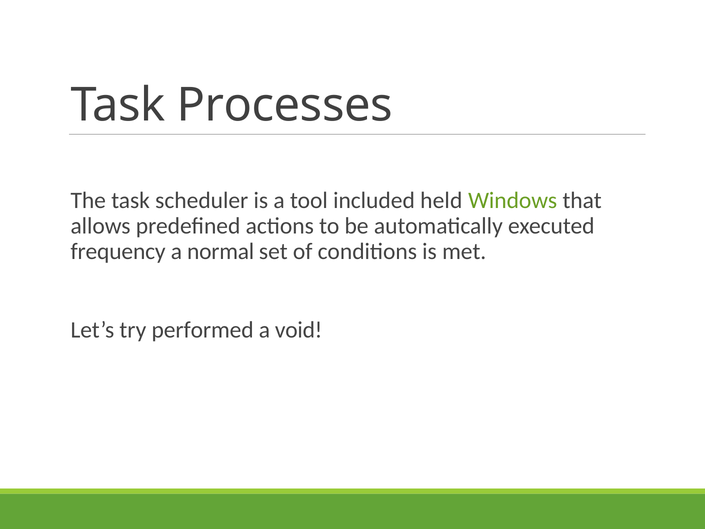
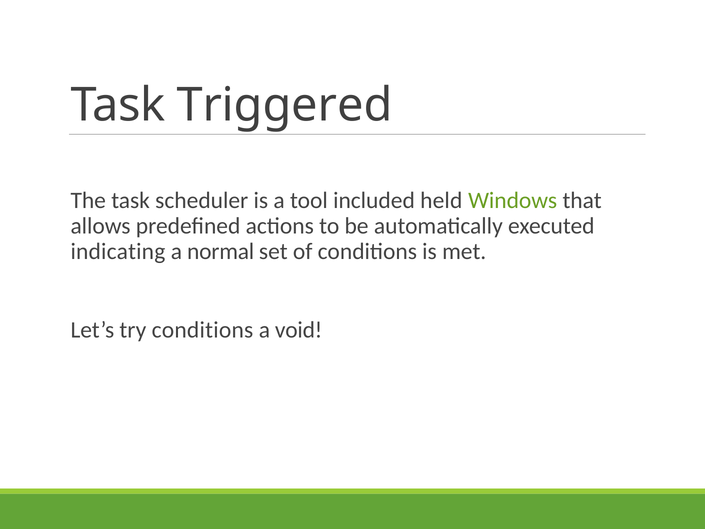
Processes: Processes -> Triggered (285, 105)
frequency: frequency -> indicating (118, 251)
try performed: performed -> conditions (202, 330)
